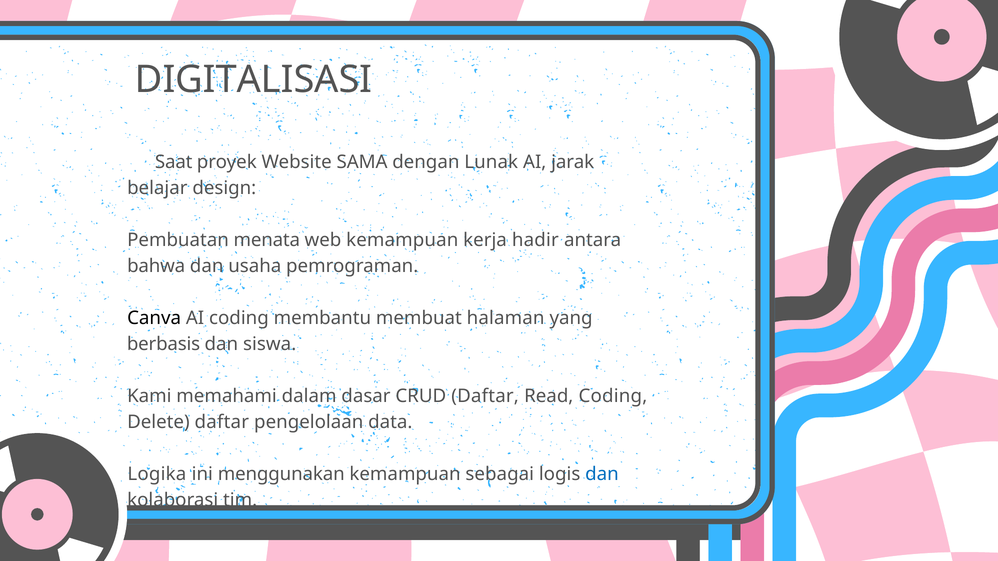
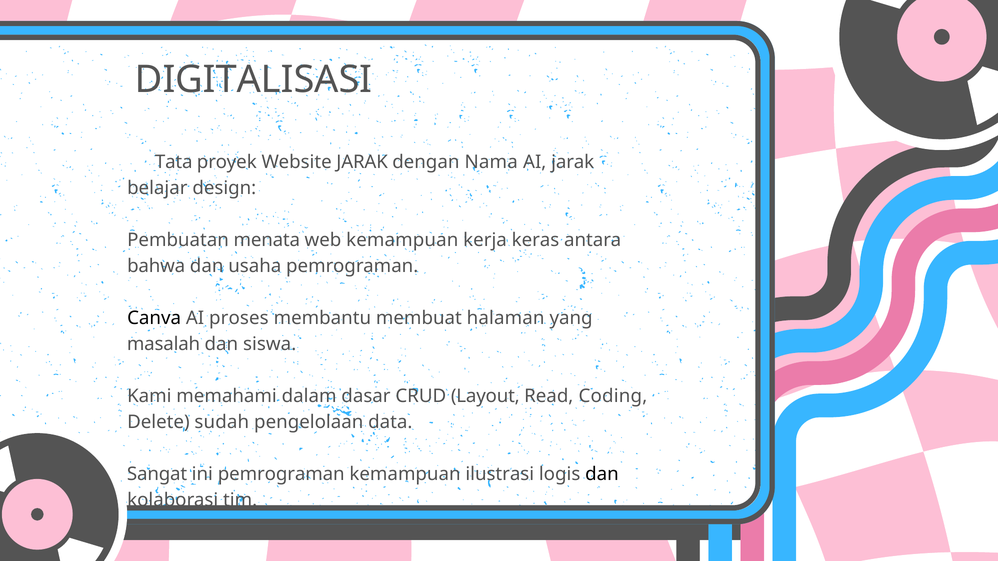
Saat: Saat -> Tata (174, 162)
Website SAMA: SAMA -> JARAK (362, 162)
Lunak: Lunak -> Nama (491, 162)
hadir: hadir -> keras (535, 240)
AI coding: coding -> proses (239, 318)
berbasis: berbasis -> masalah (164, 344)
CRUD Daftar: Daftar -> Layout (485, 396)
Delete daftar: daftar -> sudah (222, 422)
Logika: Logika -> Sangat (157, 474)
ini menggunakan: menggunakan -> pemrograman (281, 474)
sebagai: sebagai -> ilustrasi (500, 474)
dan colour: blue -> black (602, 474)
